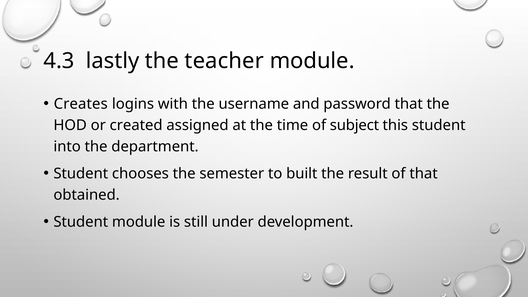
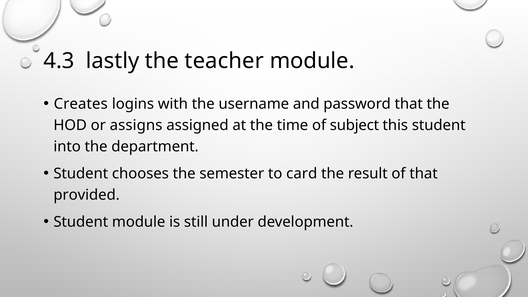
created: created -> assigns (136, 125)
built: built -> card (302, 174)
obtained: obtained -> provided (87, 195)
